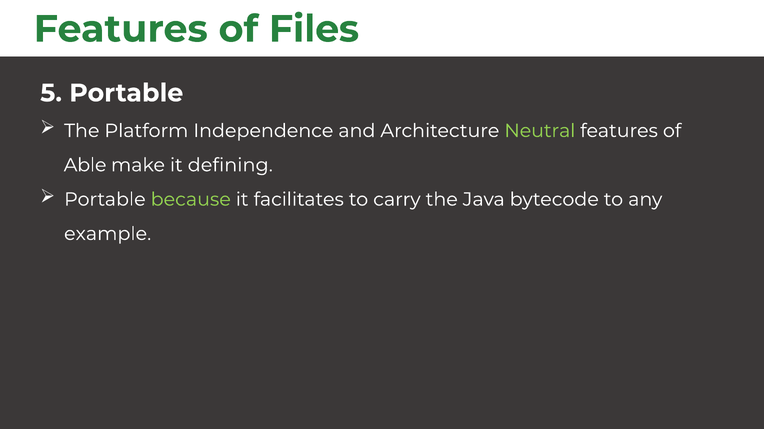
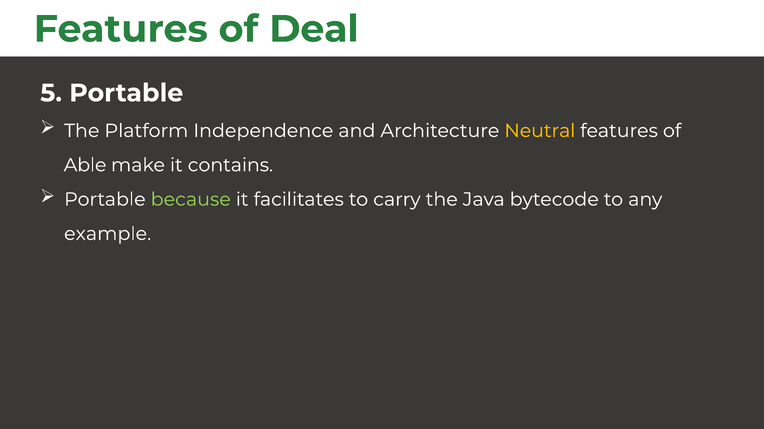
Files: Files -> Deal (314, 29)
Neutral colour: light green -> yellow (540, 131)
defining: defining -> contains (230, 165)
